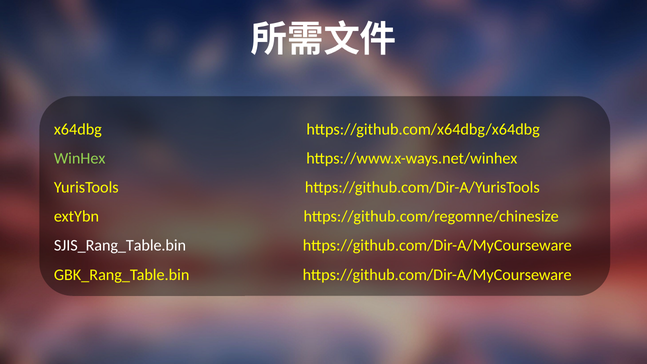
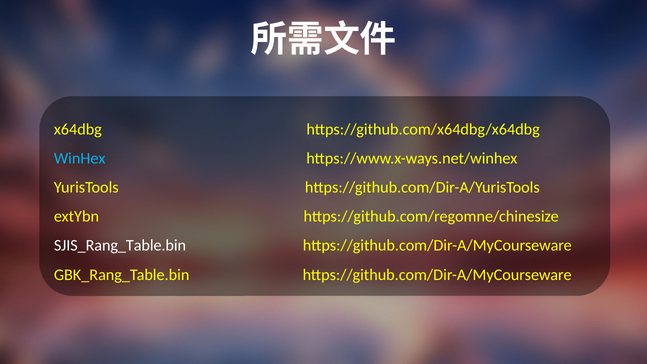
WinHex colour: light green -> light blue (80, 158)
